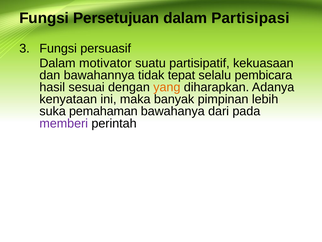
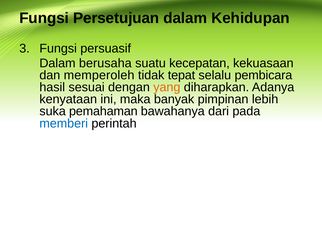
Partisipasi: Partisipasi -> Kehidupan (251, 18)
motivator: motivator -> berusaha (105, 63)
partisipatif: partisipatif -> kecepatan (199, 63)
bawahannya: bawahannya -> memperoleh (99, 75)
memberi colour: purple -> blue (64, 123)
